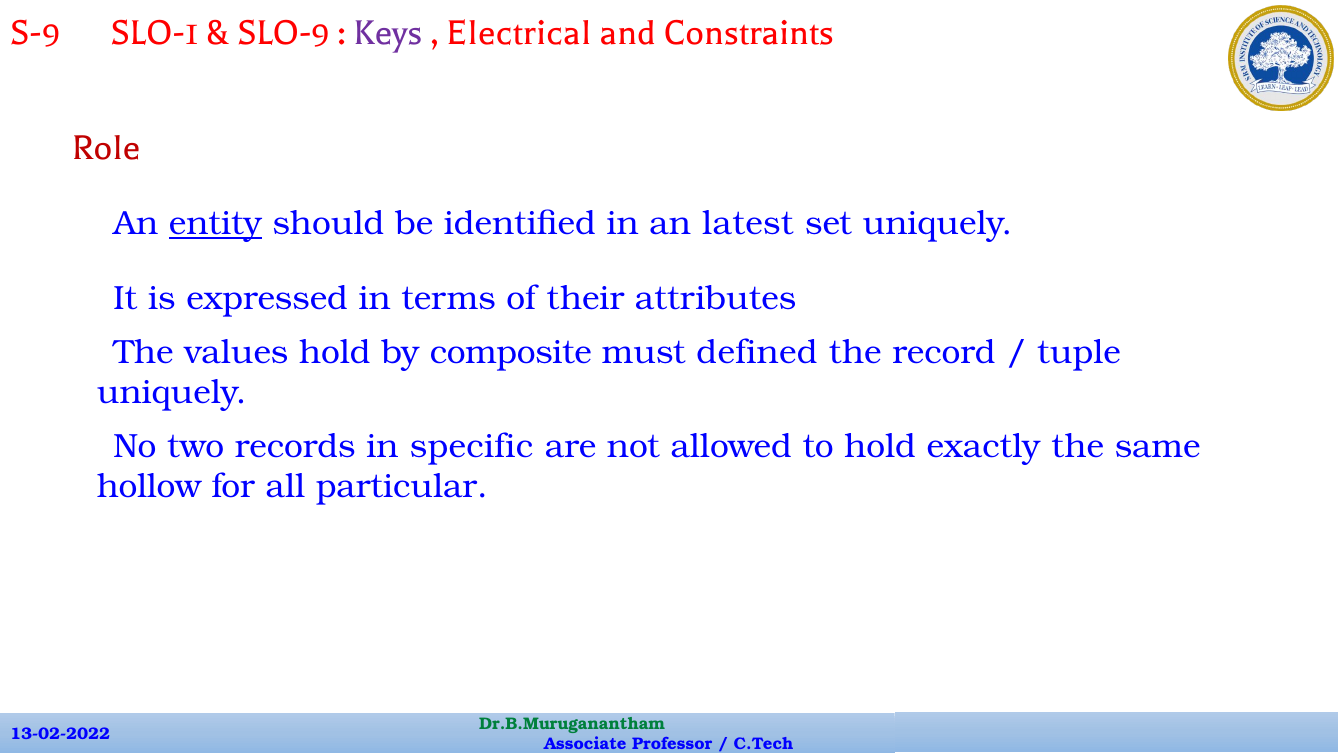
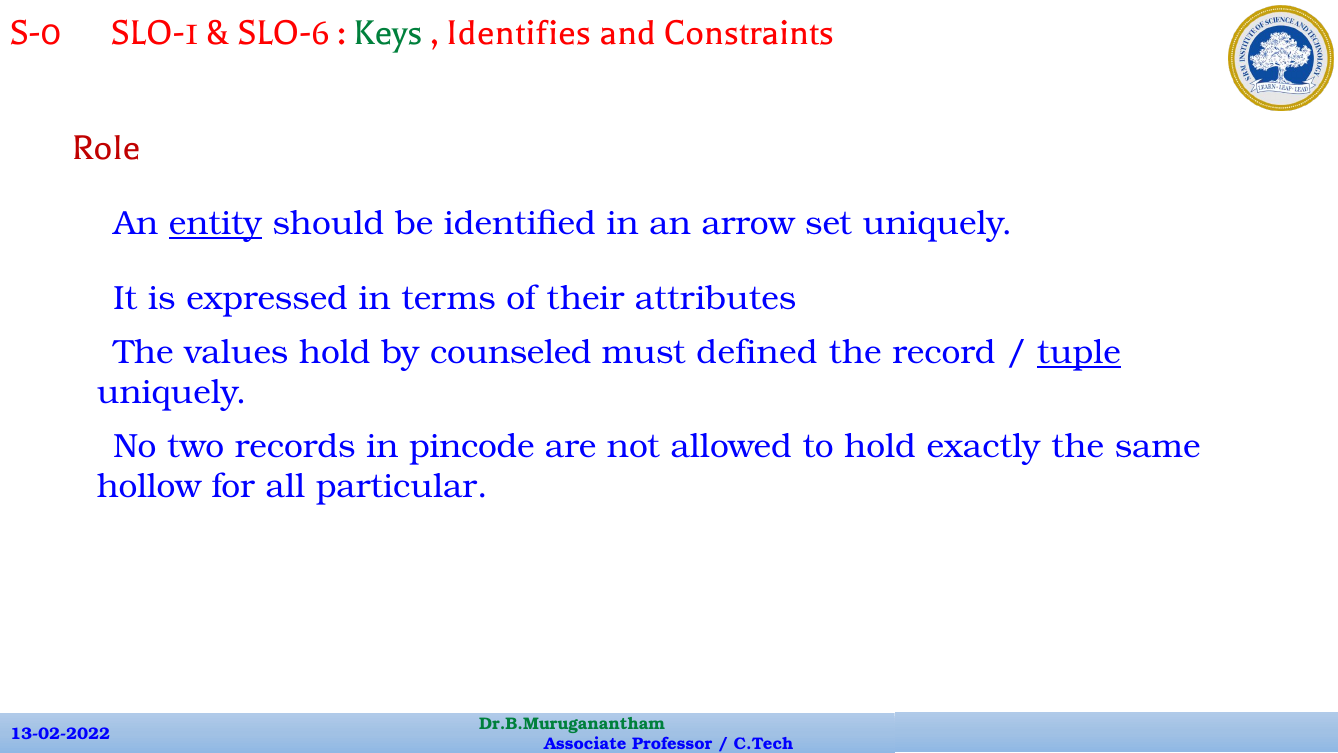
S-9: S-9 -> S-0 (35, 31)
SLO-9: SLO-9 -> SLO-6 (283, 31)
Keys colour: purple -> green (388, 31)
Electrical: Electrical -> Identifies (519, 31)
latest: latest -> arrow (748, 224)
composite: composite -> counseled (511, 352)
tuple underline: none -> present (1079, 352)
specific: specific -> pincode (472, 446)
